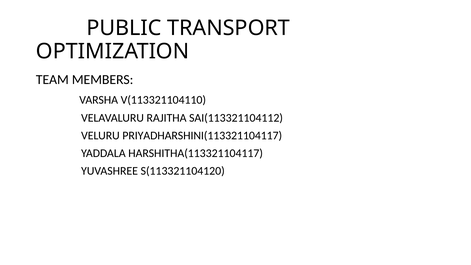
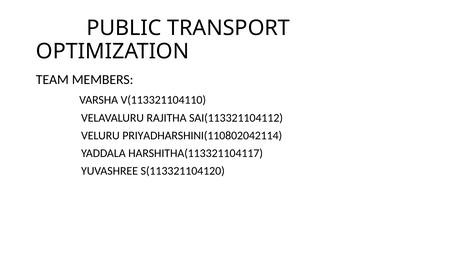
PRIYADHARSHINI(113321104117: PRIYADHARSHINI(113321104117 -> PRIYADHARSHINI(110802042114 (202, 136)
